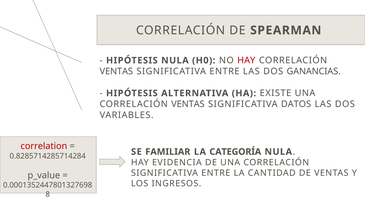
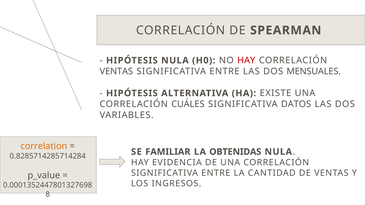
GANANCIAS: GANANCIAS -> MENSUALES (314, 71)
VENTAS: VENTAS -> CUÁLES (188, 104)
correlation colour: red -> orange (44, 146)
CATEGORÍA: CATEGORÍA -> OBTENIDAS (235, 152)
